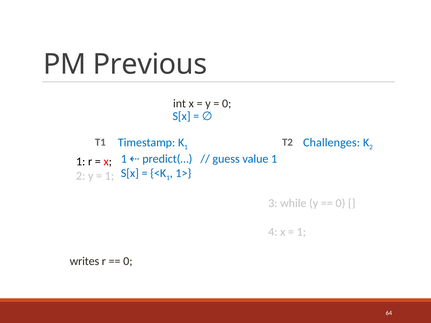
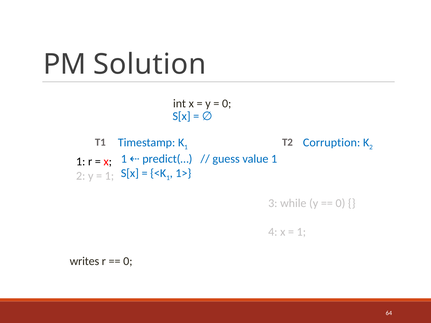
Previous: Previous -> Solution (150, 64)
Challenges: Challenges -> Corruption (332, 143)
